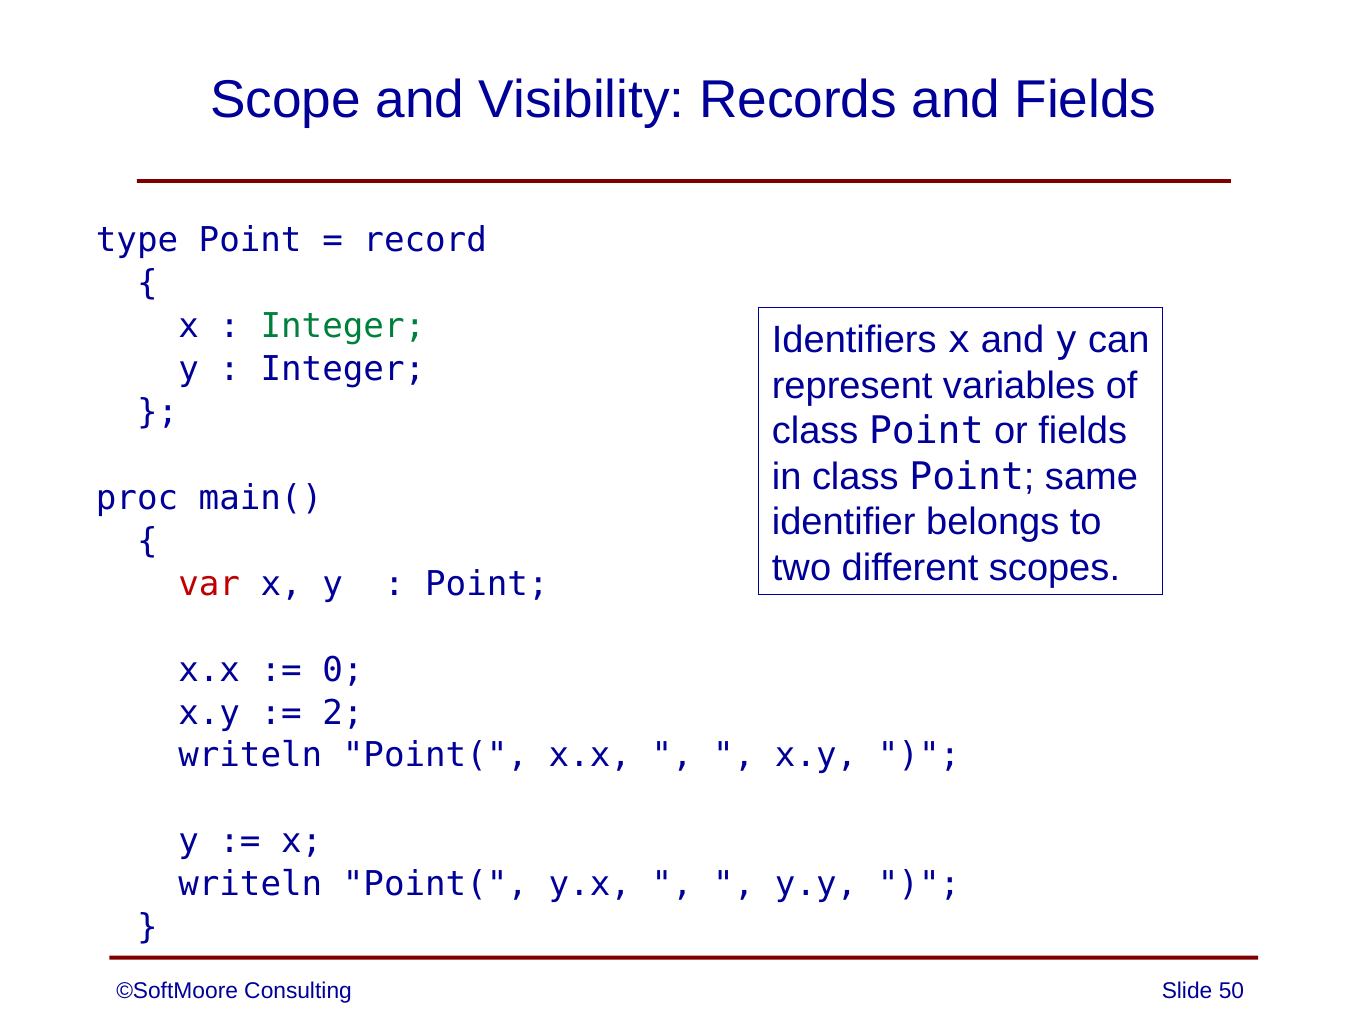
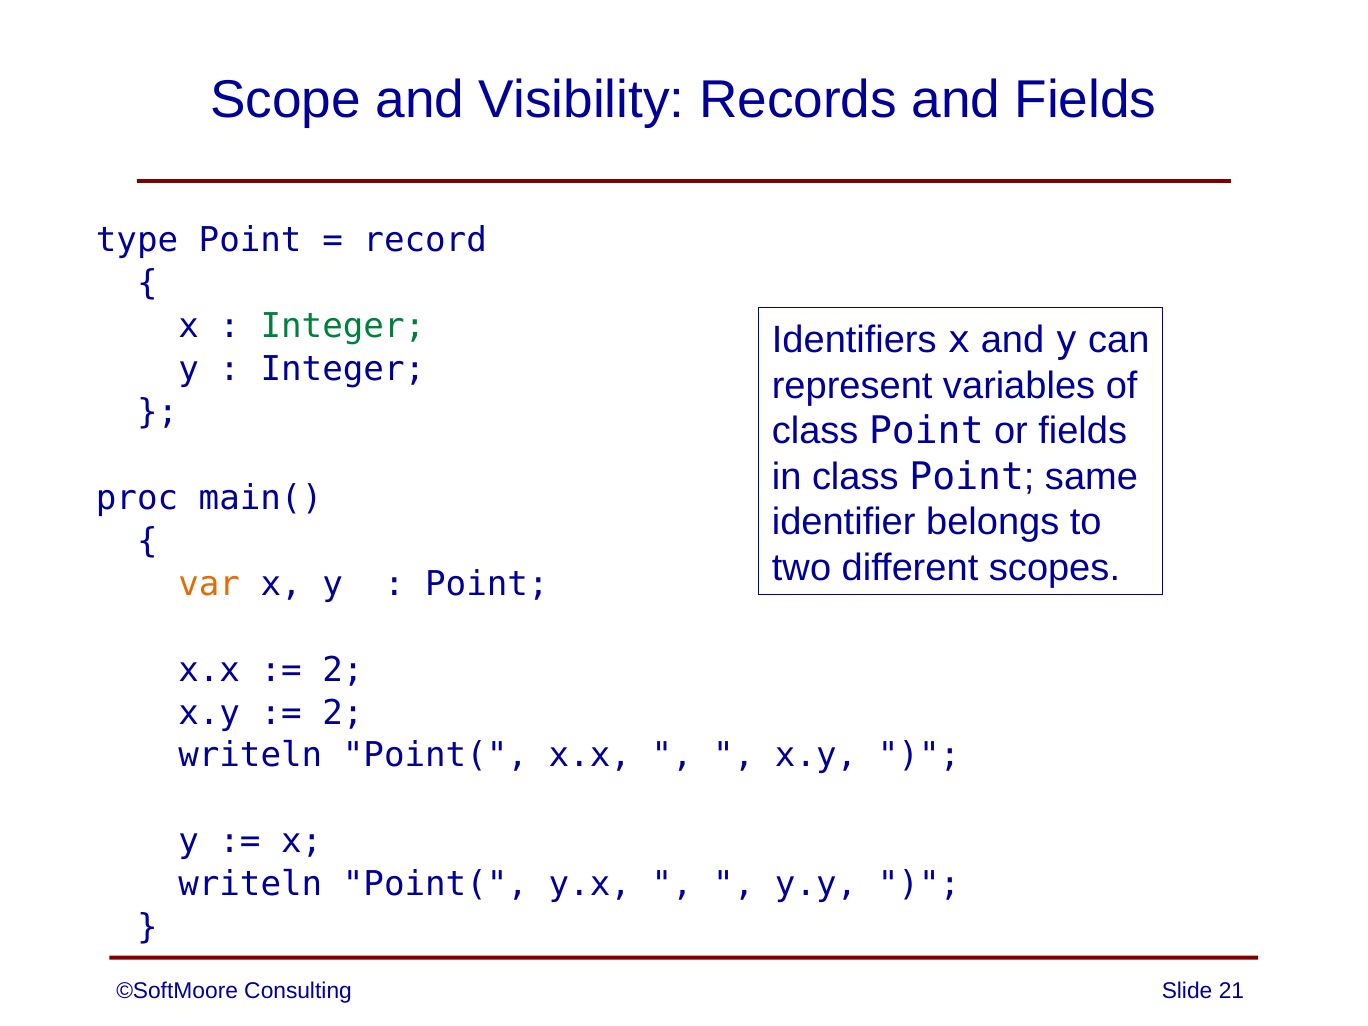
var colour: red -> orange (209, 584)
0: 0 -> 2 (343, 670)
50: 50 -> 21 (1231, 991)
